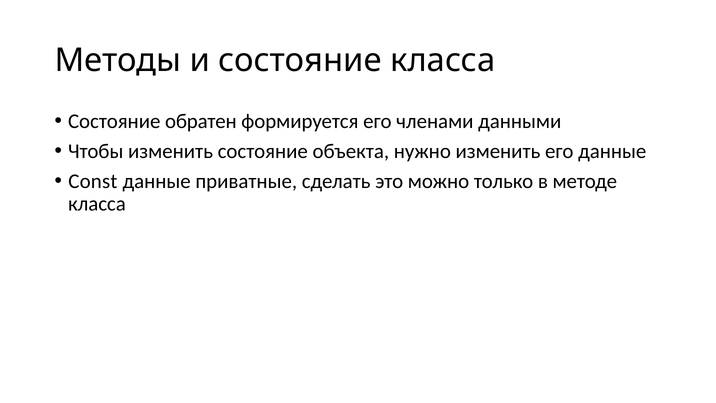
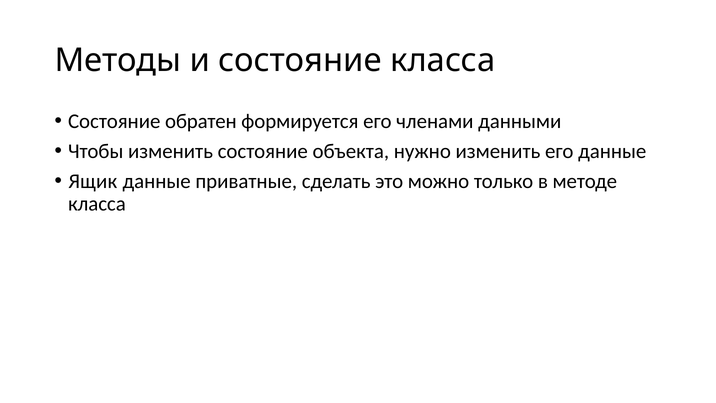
Const: Const -> Ящик (93, 181)
